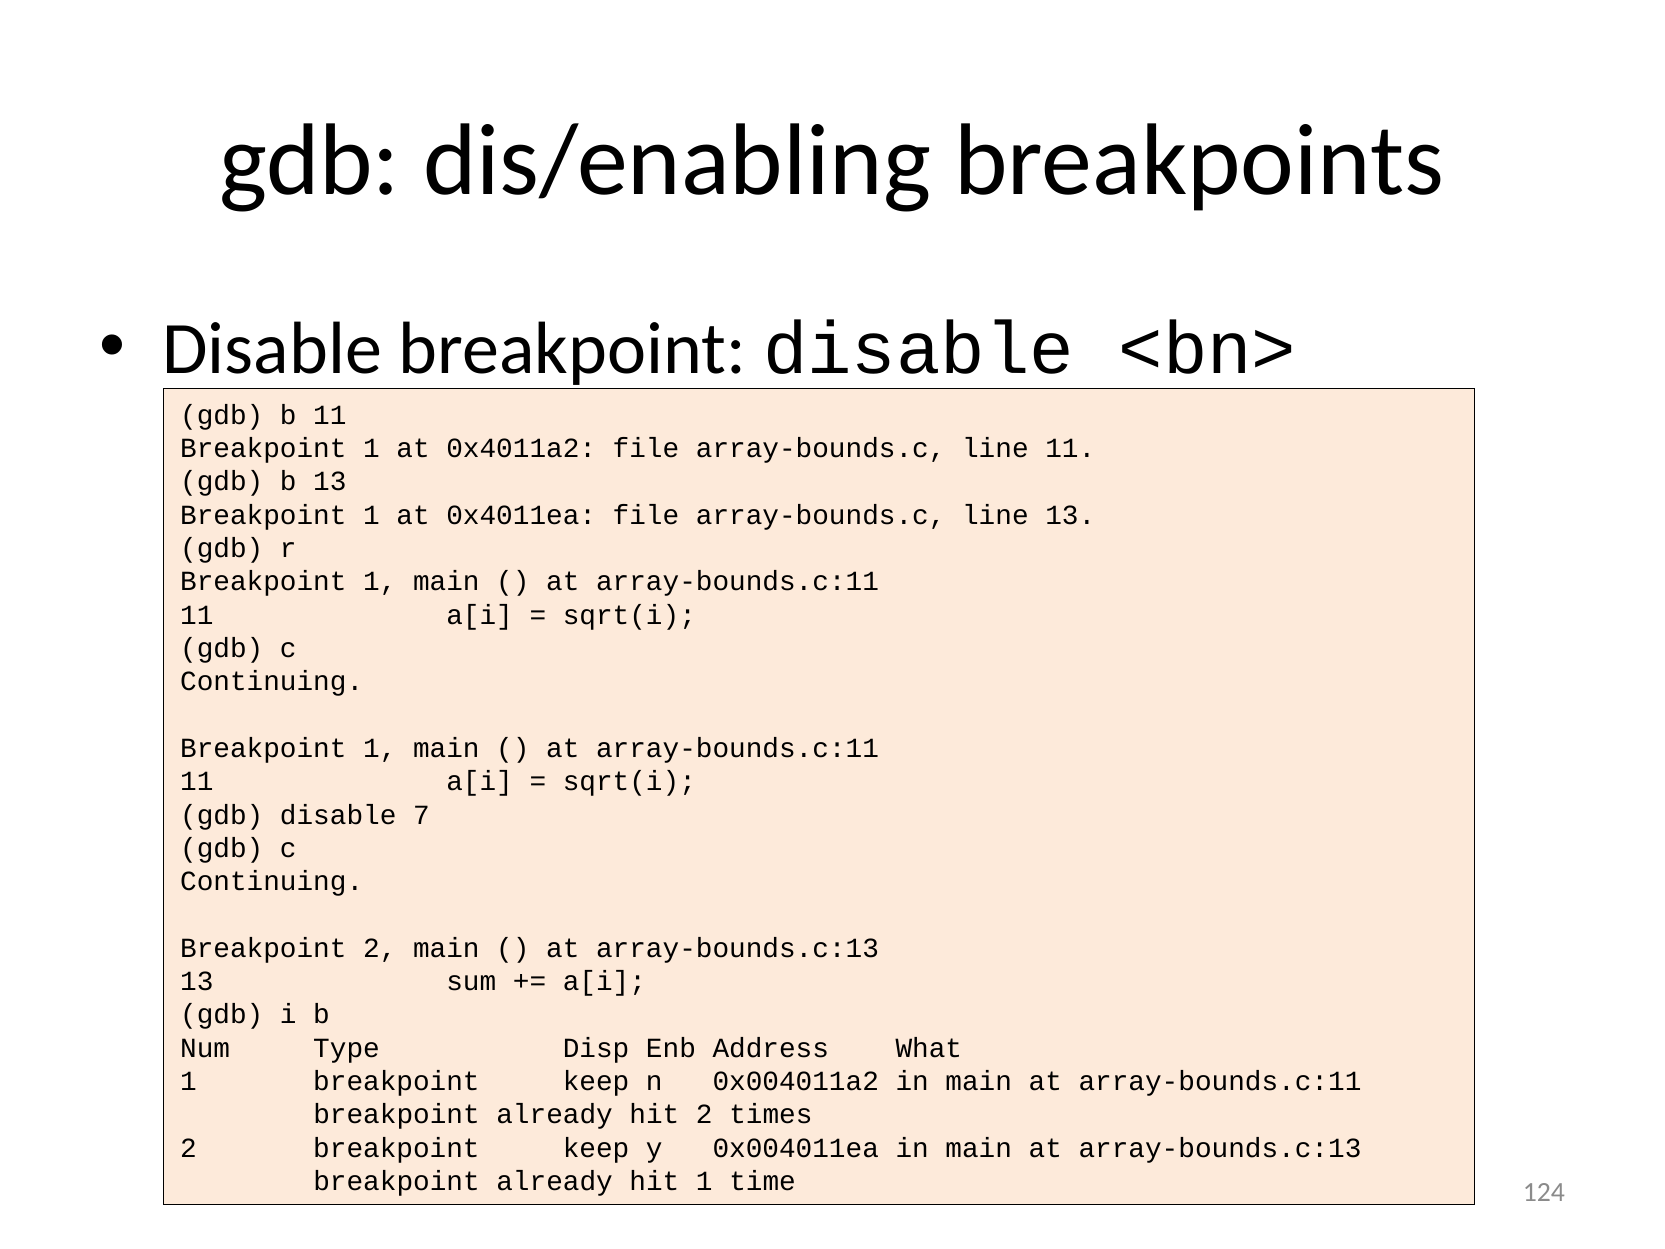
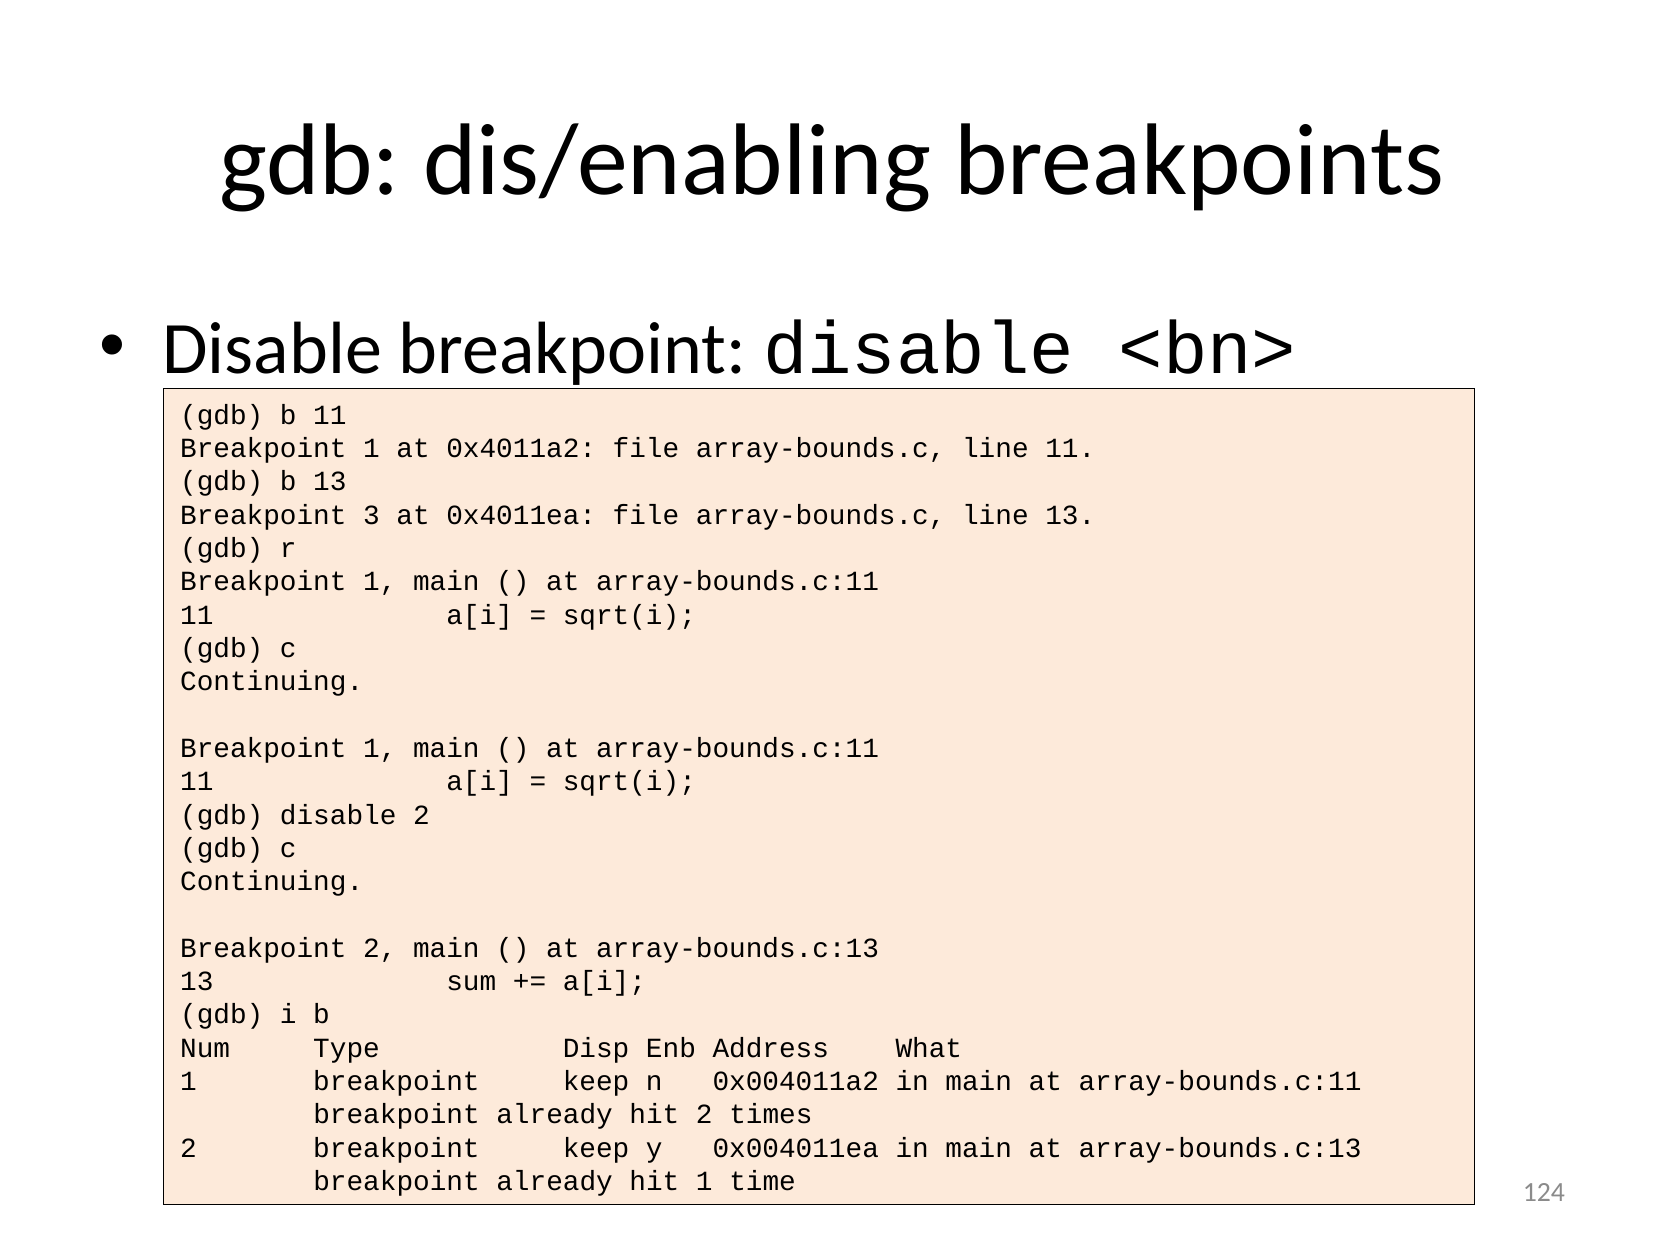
1: 1 -> 3 (371, 515)
disable 7: 7 -> 2 (421, 815)
